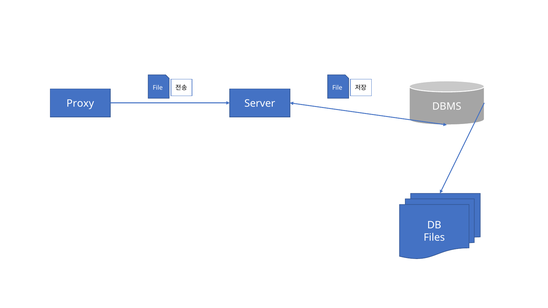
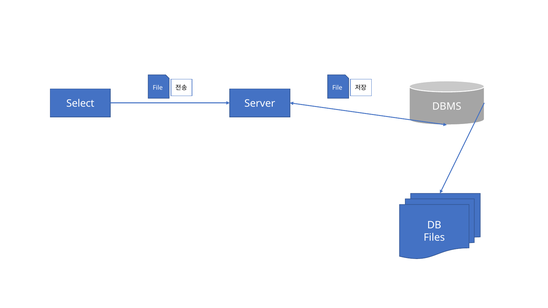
Proxy: Proxy -> Select (80, 104)
